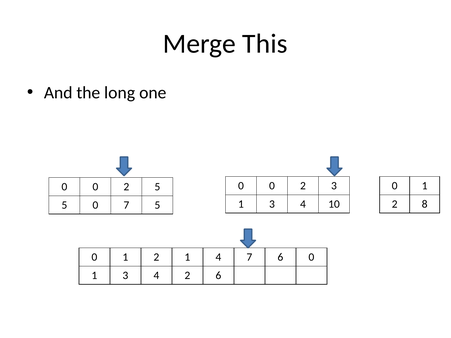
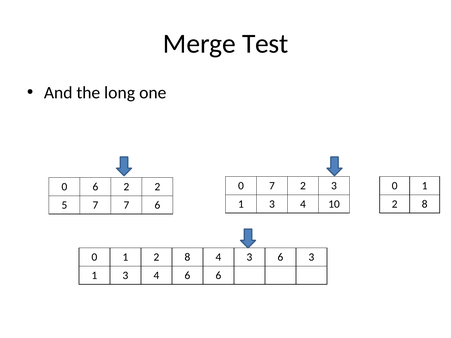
This: This -> Test (265, 44)
0: 0 -> 7 (272, 186)
0: 0 -> 6 (95, 187)
2 5: 5 -> 2 (157, 187)
0: 0 -> 7 (95, 205)
7 5: 5 -> 6 (157, 205)
1: 1 -> 8 (187, 257)
4 7: 7 -> 3 (249, 257)
6 0: 0 -> 3 (311, 257)
4 2: 2 -> 6 (187, 276)
